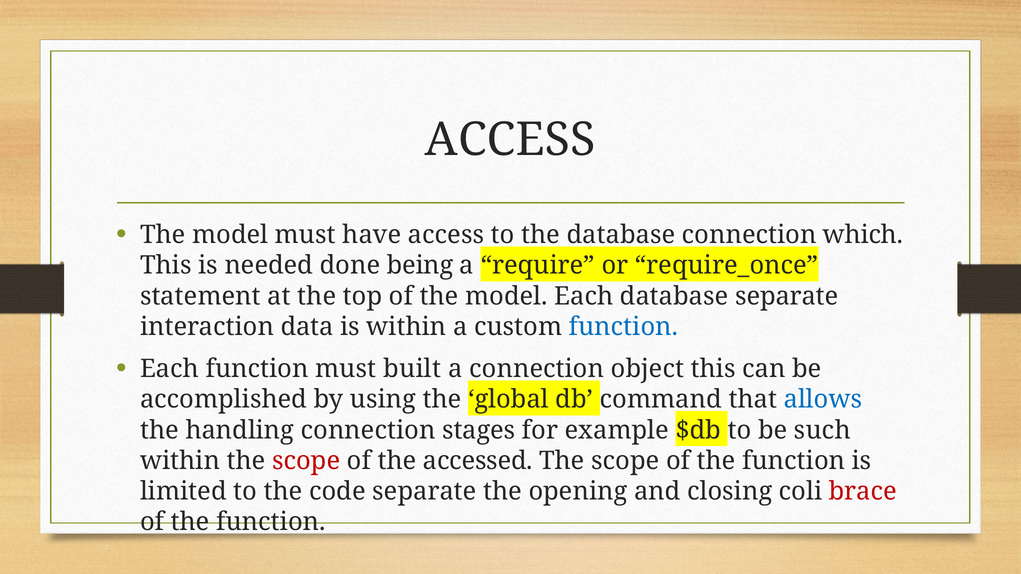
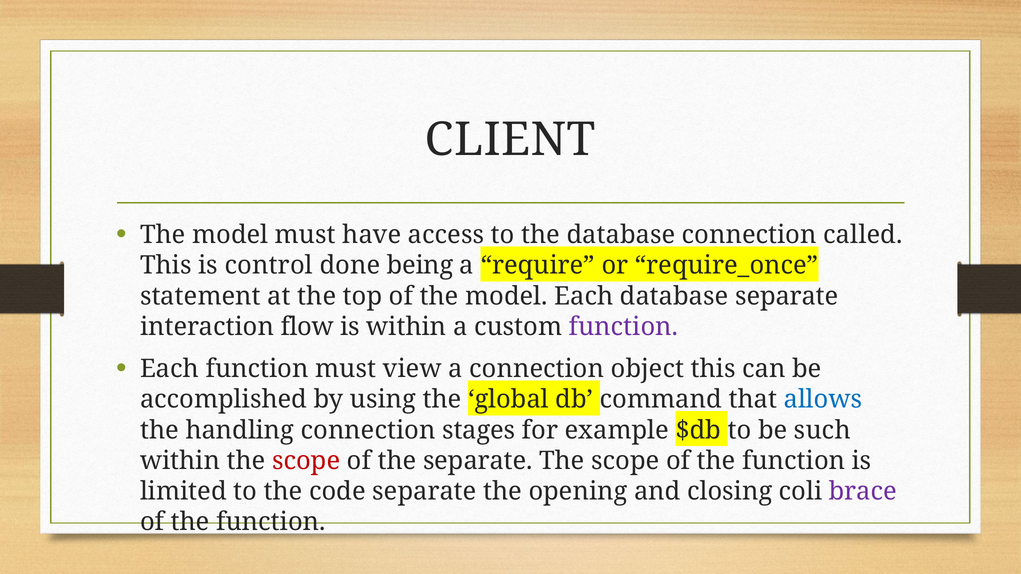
ACCESS: ACCESS -> CLIENT (510, 140)
which: which -> called (863, 235)
needed: needed -> control (269, 266)
data: data -> flow (307, 327)
function colour: blue -> purple (623, 327)
built: built -> view (412, 369)
the accessed: accessed -> separate (478, 461)
brace colour: red -> purple (863, 492)
